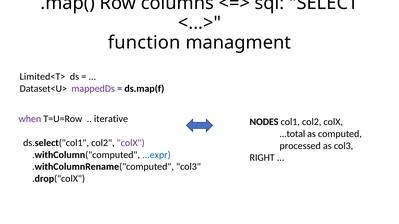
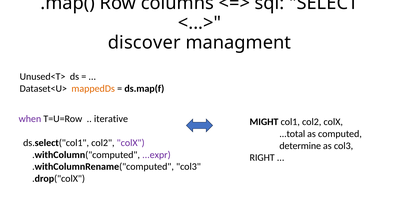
function: function -> discover (144, 43)
Limited<T>: Limited<T> -> Unused<T> (43, 77)
mappedDs colour: purple -> orange (93, 89)
NODES: NODES -> MIGHT (264, 122)
processed: processed -> determine (300, 146)
...expr colour: blue -> purple (156, 155)
